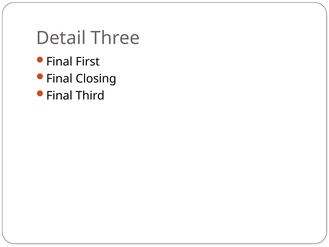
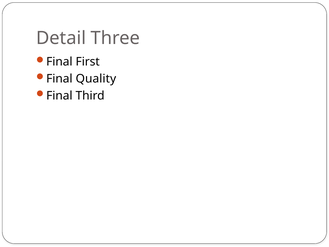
Closing: Closing -> Quality (96, 79)
